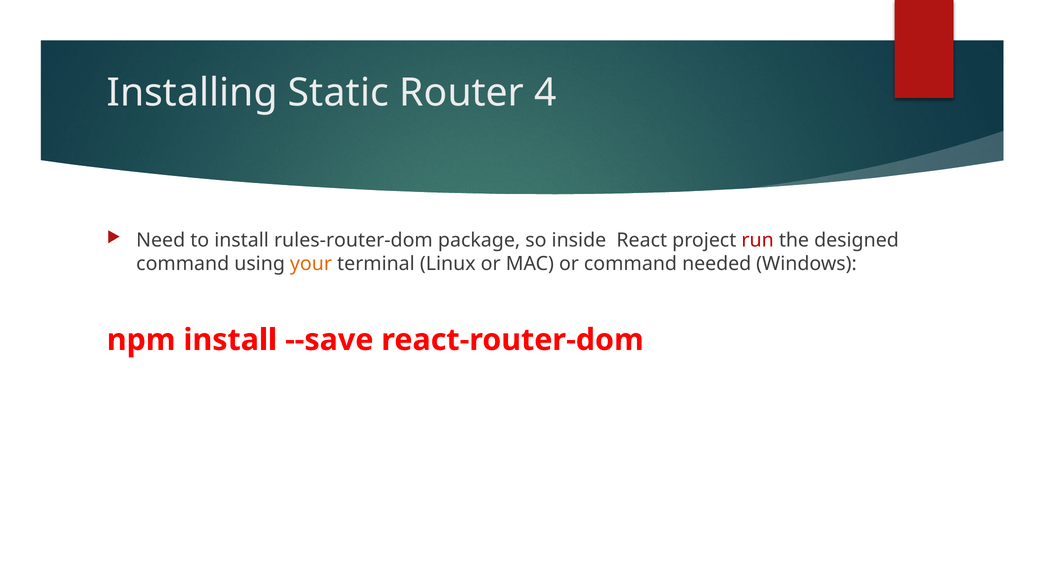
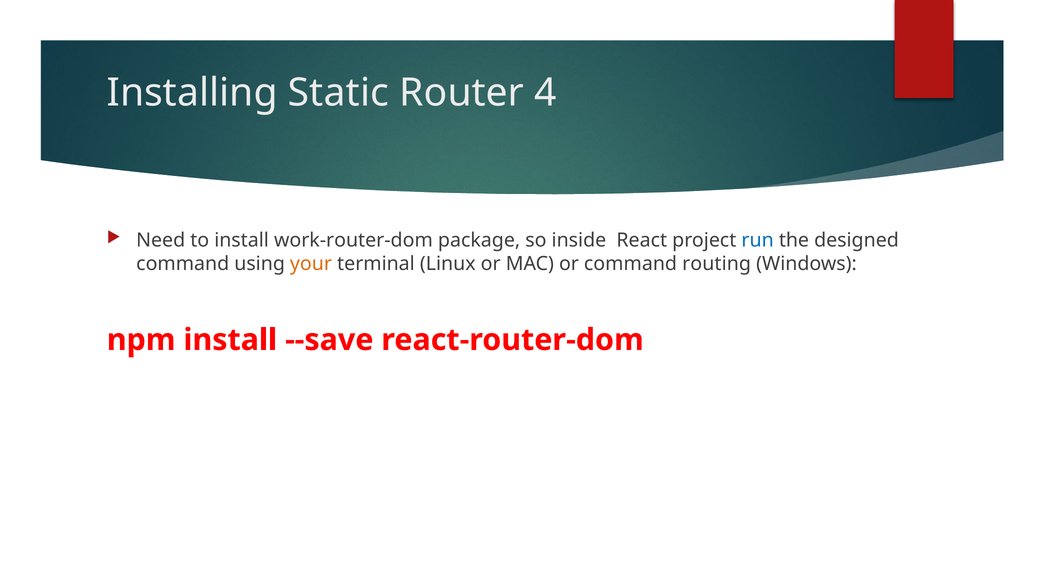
rules-router-dom: rules-router-dom -> work-router-dom (353, 240)
run colour: red -> blue (758, 240)
needed: needed -> routing (717, 264)
